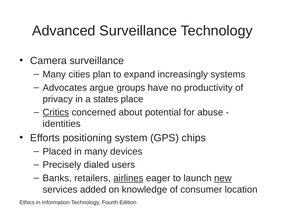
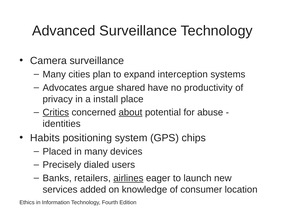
increasingly: increasingly -> interception (183, 74)
groups: groups -> shared (131, 88)
states: states -> install (106, 99)
about underline: none -> present (130, 112)
Efforts: Efforts -> Habits (45, 138)
new underline: present -> none (223, 178)
